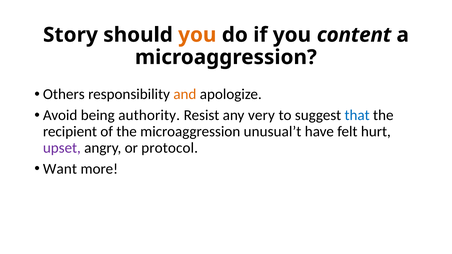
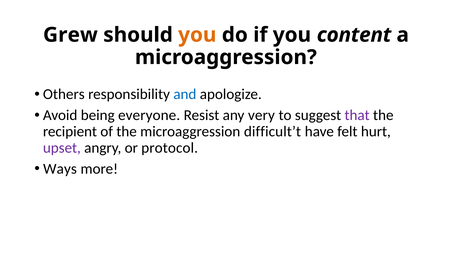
Story: Story -> Grew (70, 35)
and colour: orange -> blue (185, 94)
authority: authority -> everyone (149, 115)
that colour: blue -> purple (357, 115)
unusual’t: unusual’t -> difficult’t (272, 132)
Want: Want -> Ways (60, 169)
